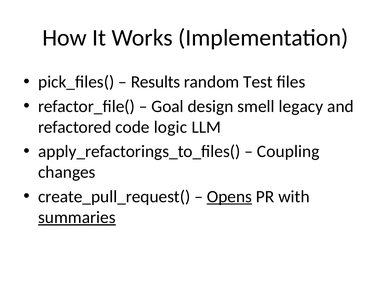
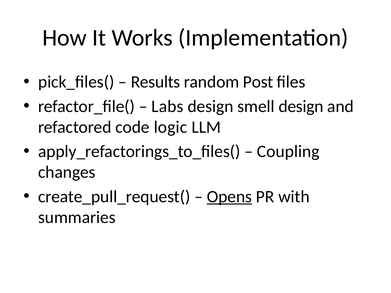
Test: Test -> Post (258, 82)
Goal: Goal -> Labs (167, 106)
smell legacy: legacy -> design (301, 106)
summaries underline: present -> none (77, 218)
